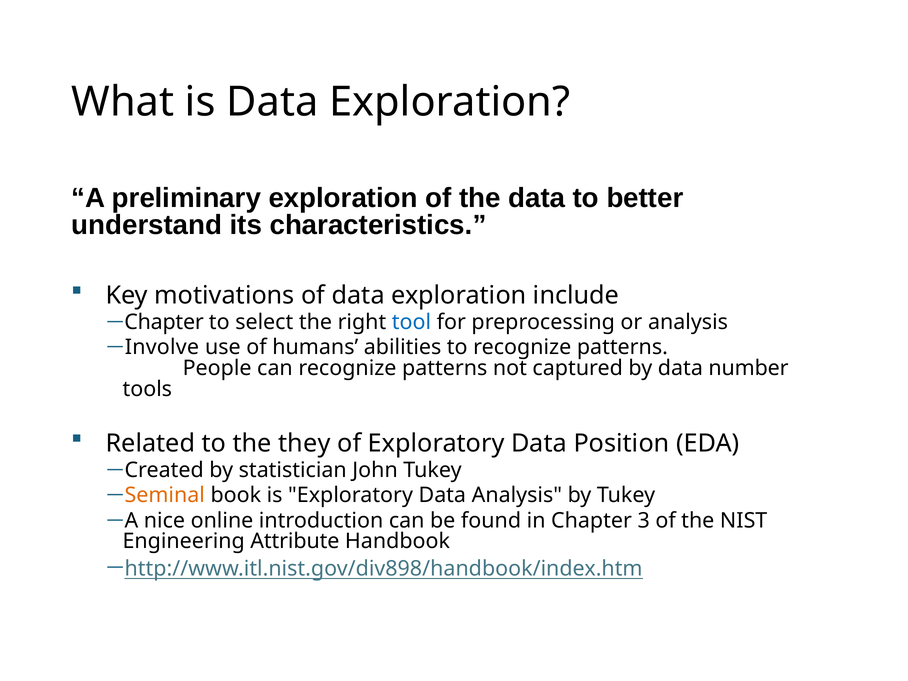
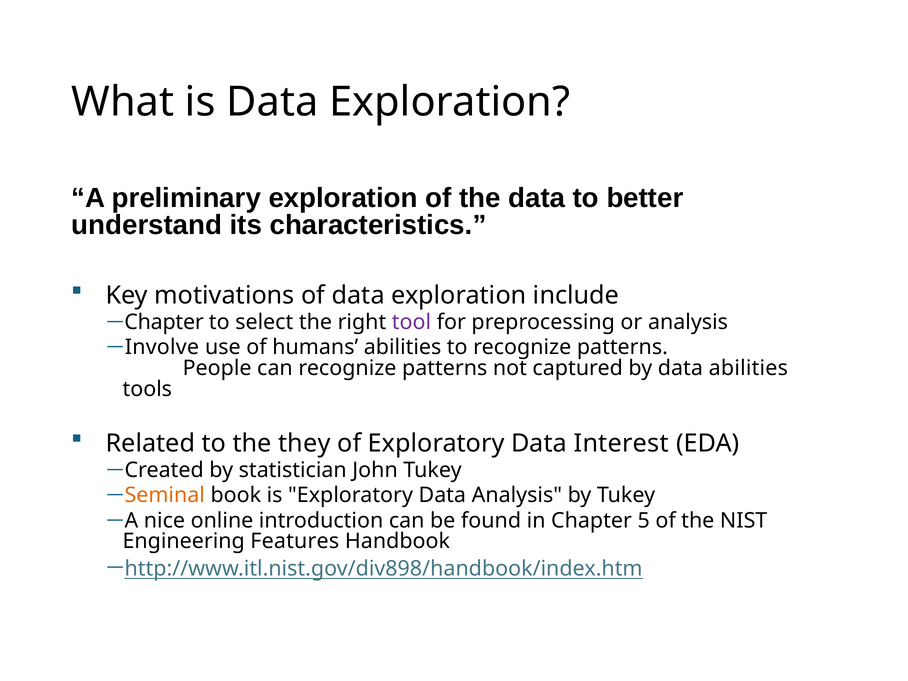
tool colour: blue -> purple (411, 322)
data number: number -> abilities (748, 368)
Position: Position -> Interest (621, 443)
3: 3 -> 5 (644, 520)
Attribute: Attribute -> Features (295, 541)
